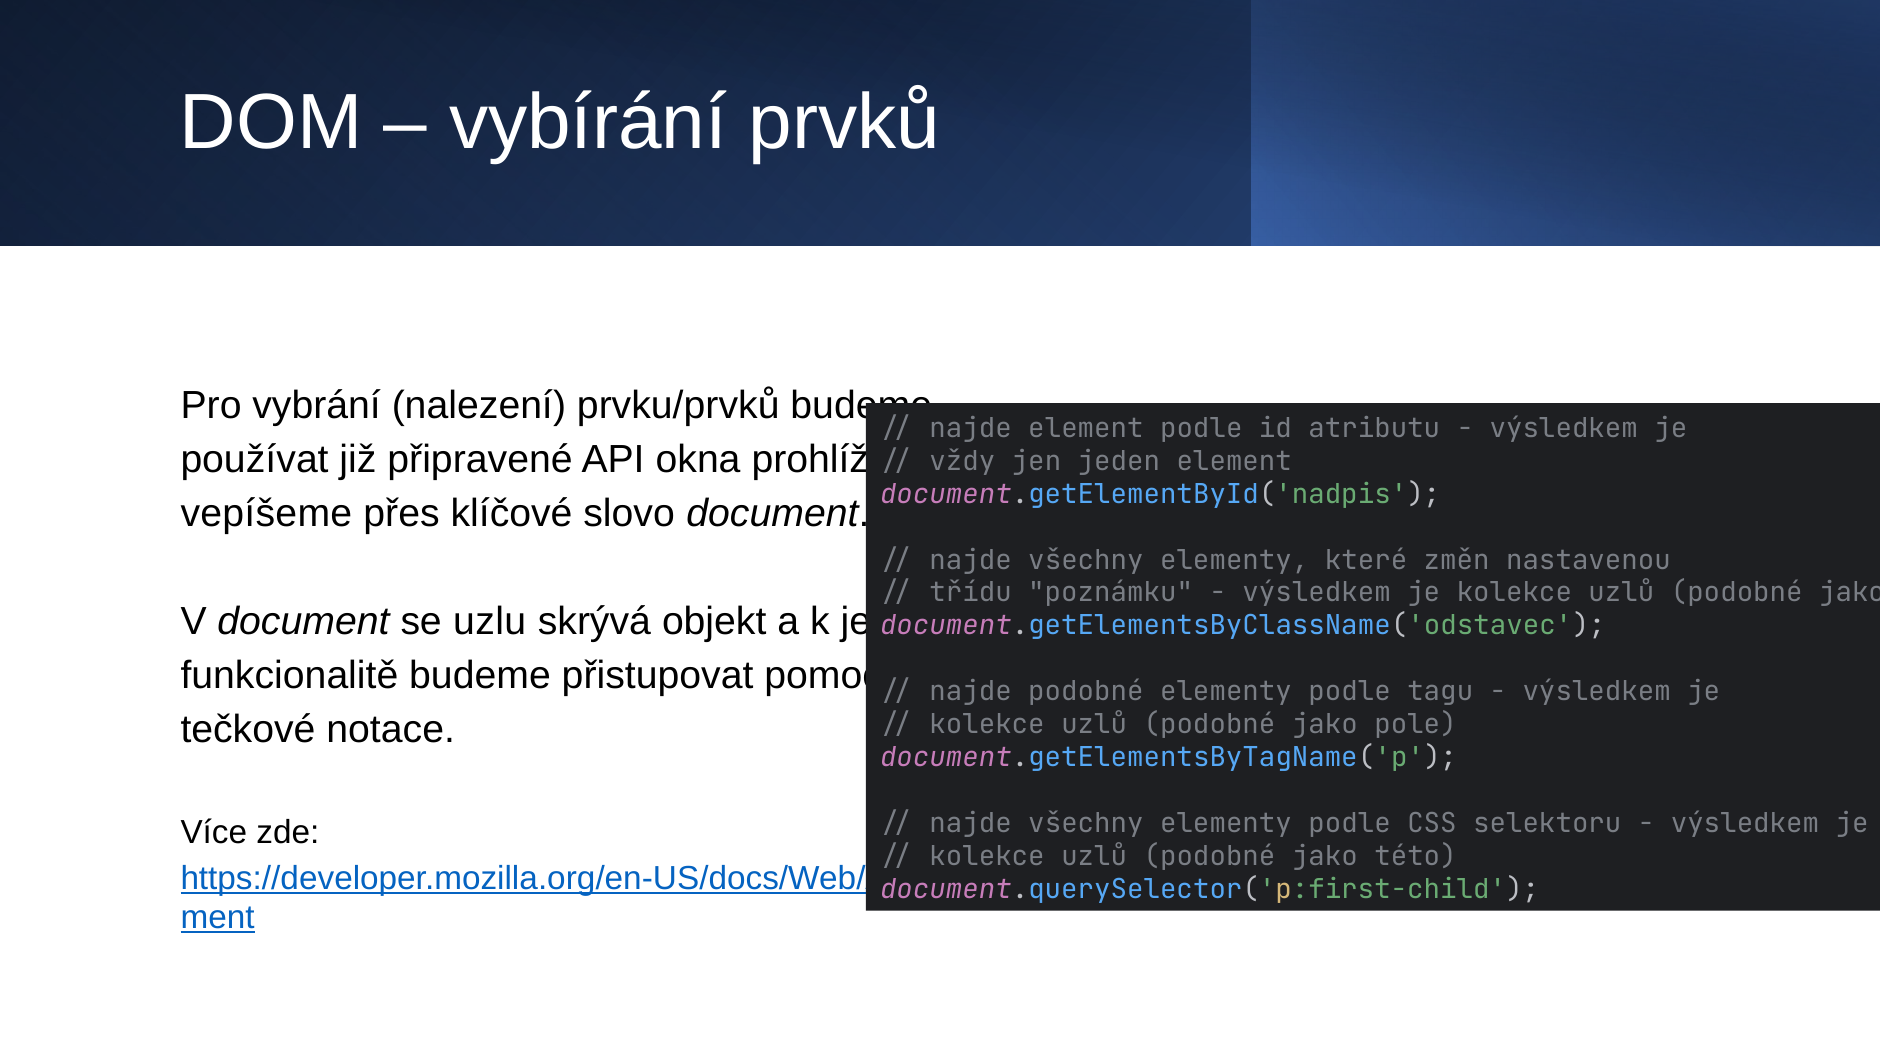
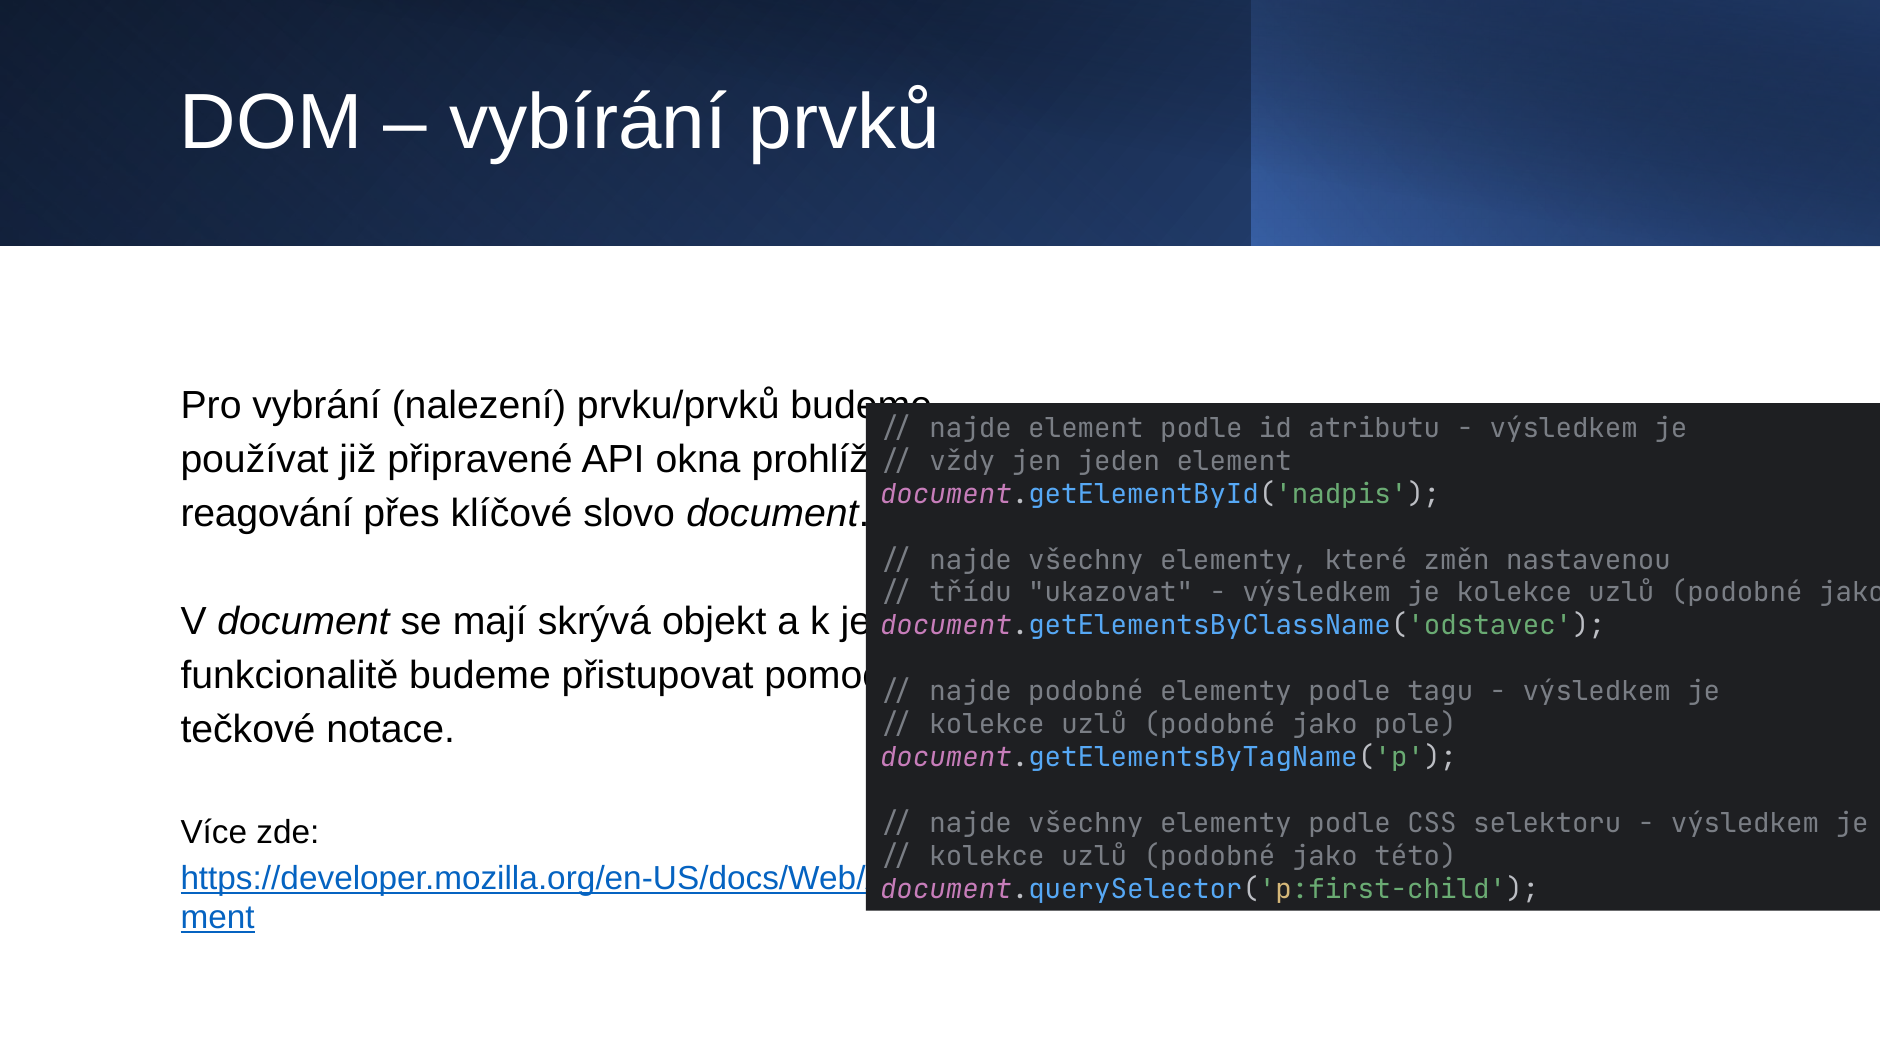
vepíšeme: vepíšeme -> reagování (267, 513)
poznámku: poznámku -> ukazovat (1111, 593)
uzlu: uzlu -> mají (490, 622)
